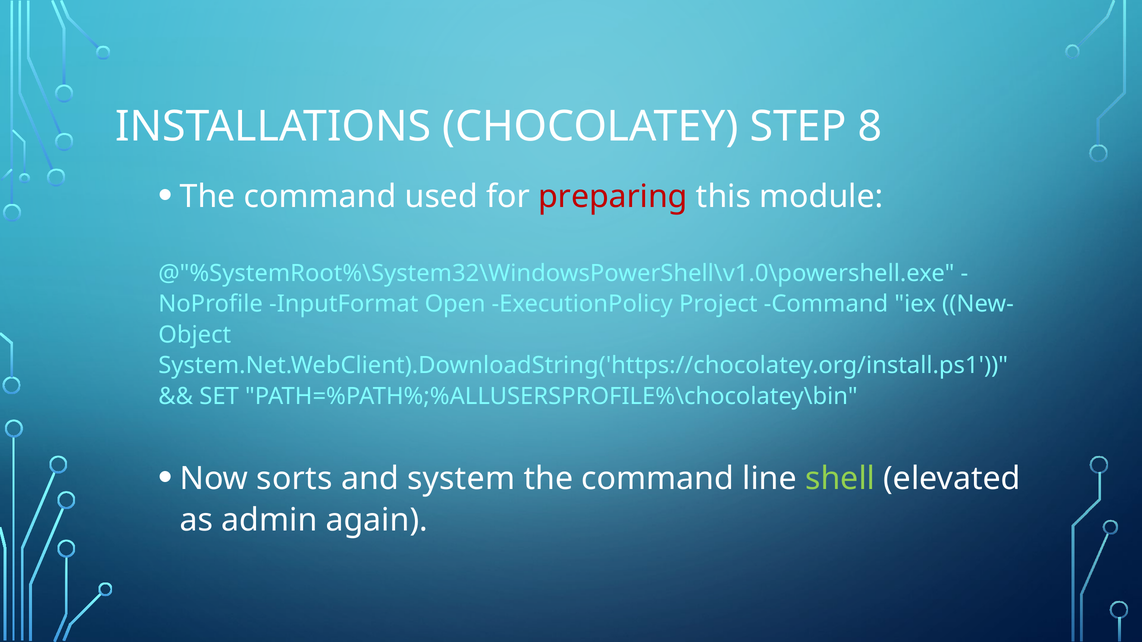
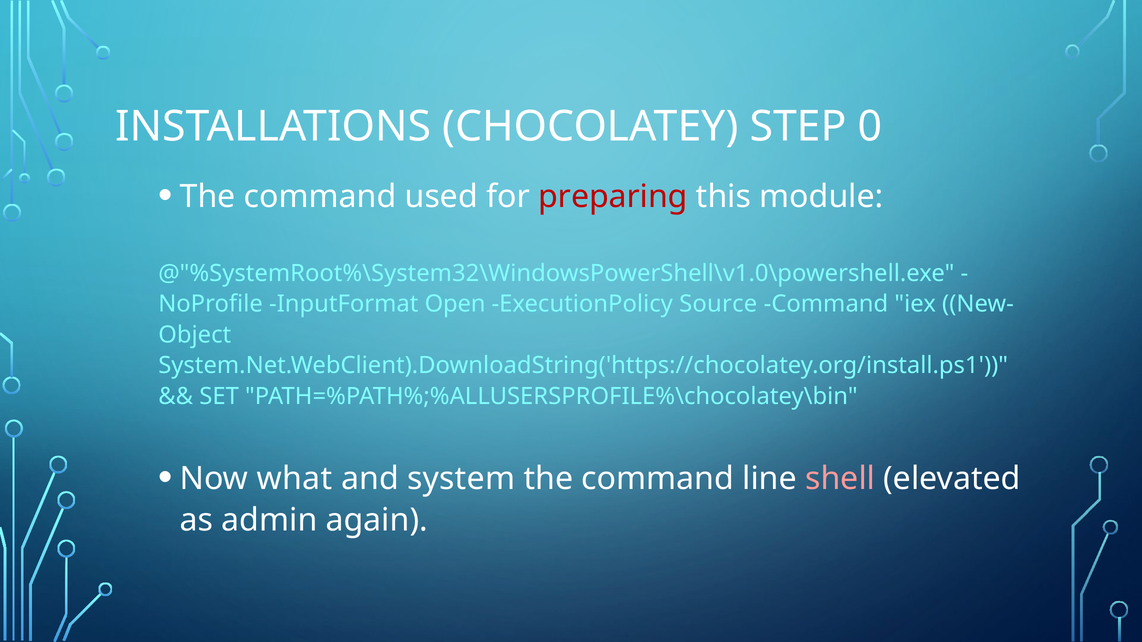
8: 8 -> 0 (870, 127)
Project: Project -> Source (718, 304)
sorts: sorts -> what (295, 479)
shell colour: light green -> pink (840, 479)
